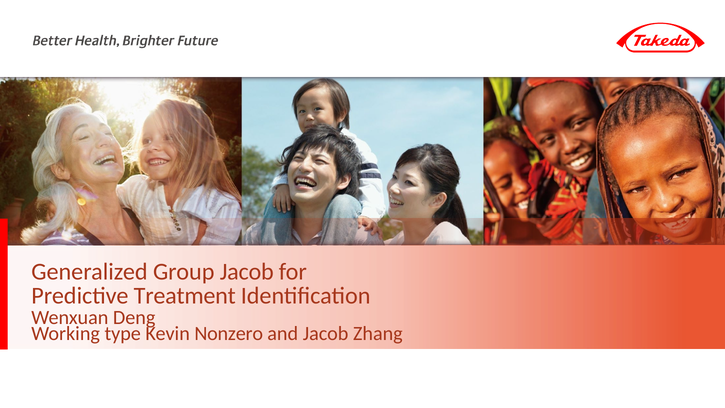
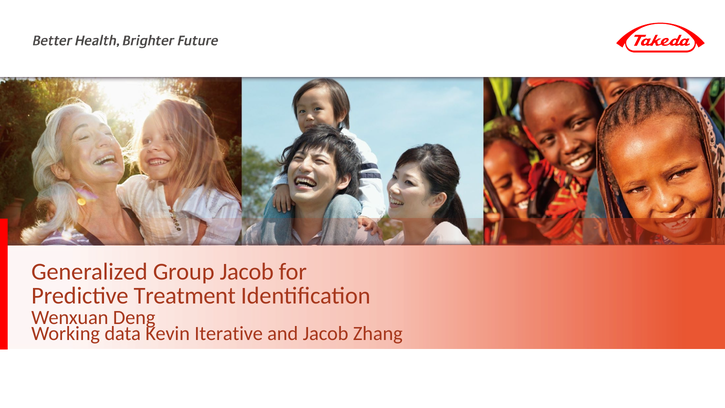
type: type -> data (123, 334)
Nonzero: Nonzero -> Iterative (229, 334)
